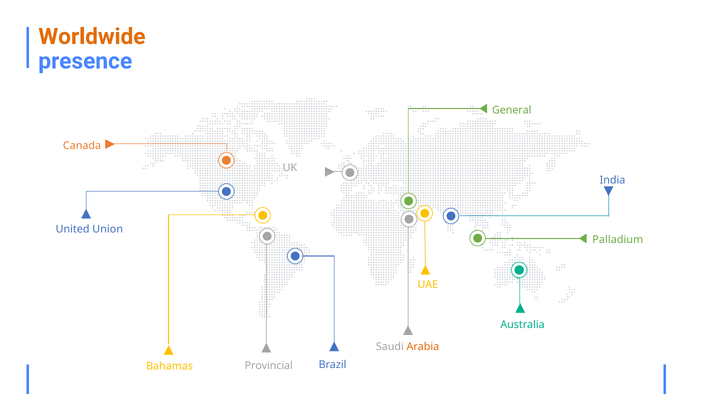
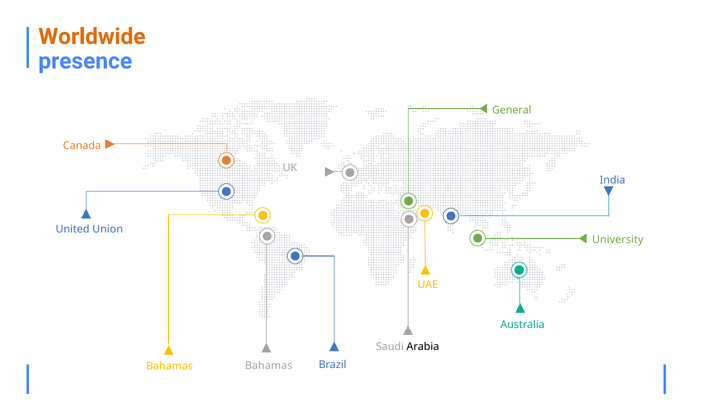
Palladium: Palladium -> University (618, 240)
Arabia colour: orange -> black (423, 347)
Provincial: Provincial -> Bahamas (269, 366)
